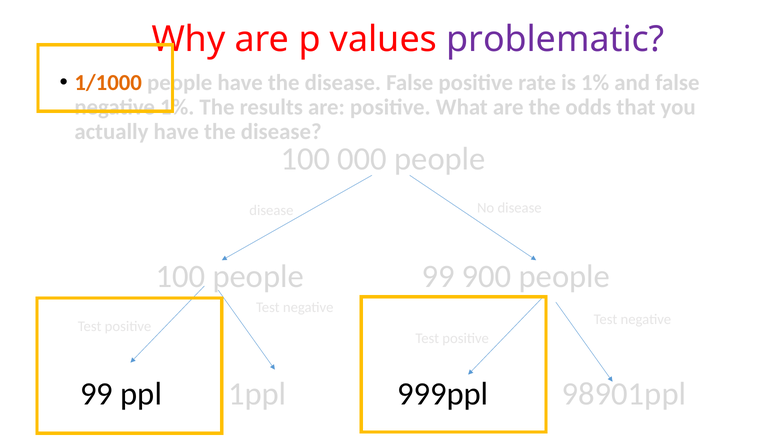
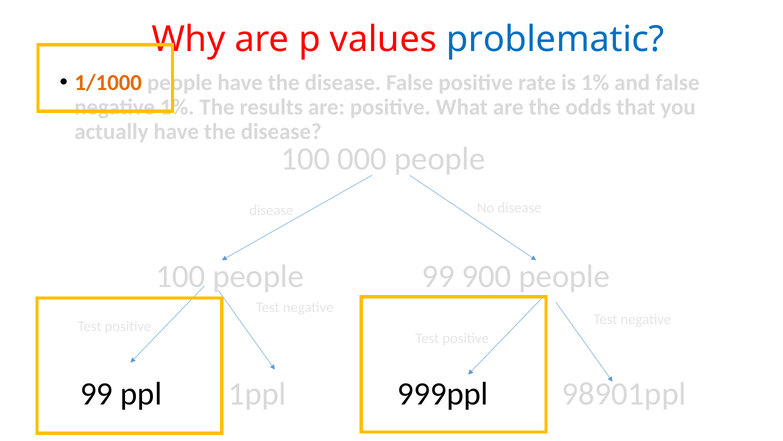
problematic colour: purple -> blue (555, 39)
